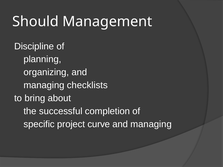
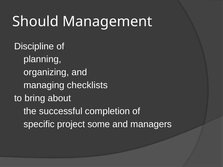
curve: curve -> some (99, 124)
managing: managing -> managers (151, 124)
